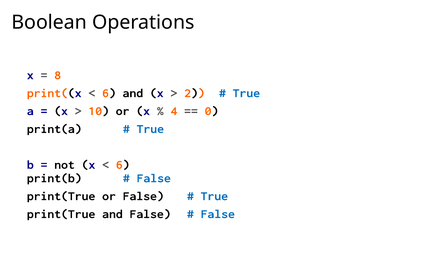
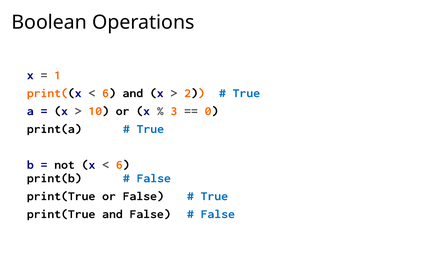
8: 8 -> 1 (58, 75)
4: 4 -> 3 (174, 111)
